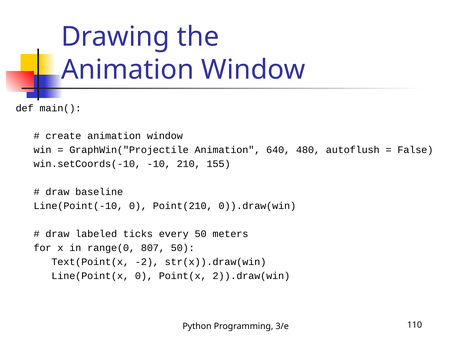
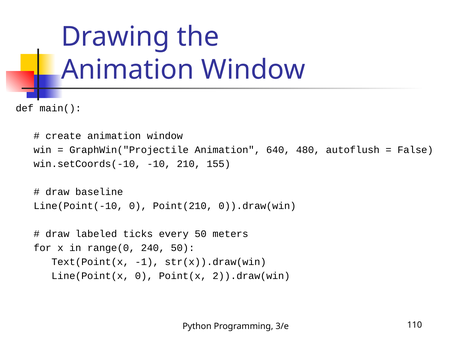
807: 807 -> 240 (153, 248)
-2: -2 -> -1 (147, 262)
